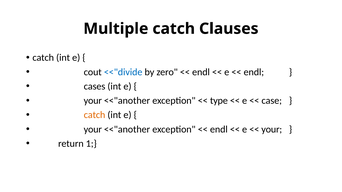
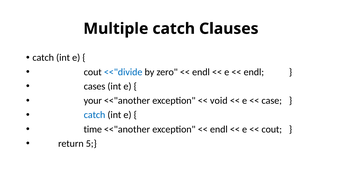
type: type -> void (219, 101)
catch colour: orange -> blue (95, 115)
your: your -> time (93, 130)
your: your -> cout (272, 130)
1: 1 -> 5 (91, 144)
